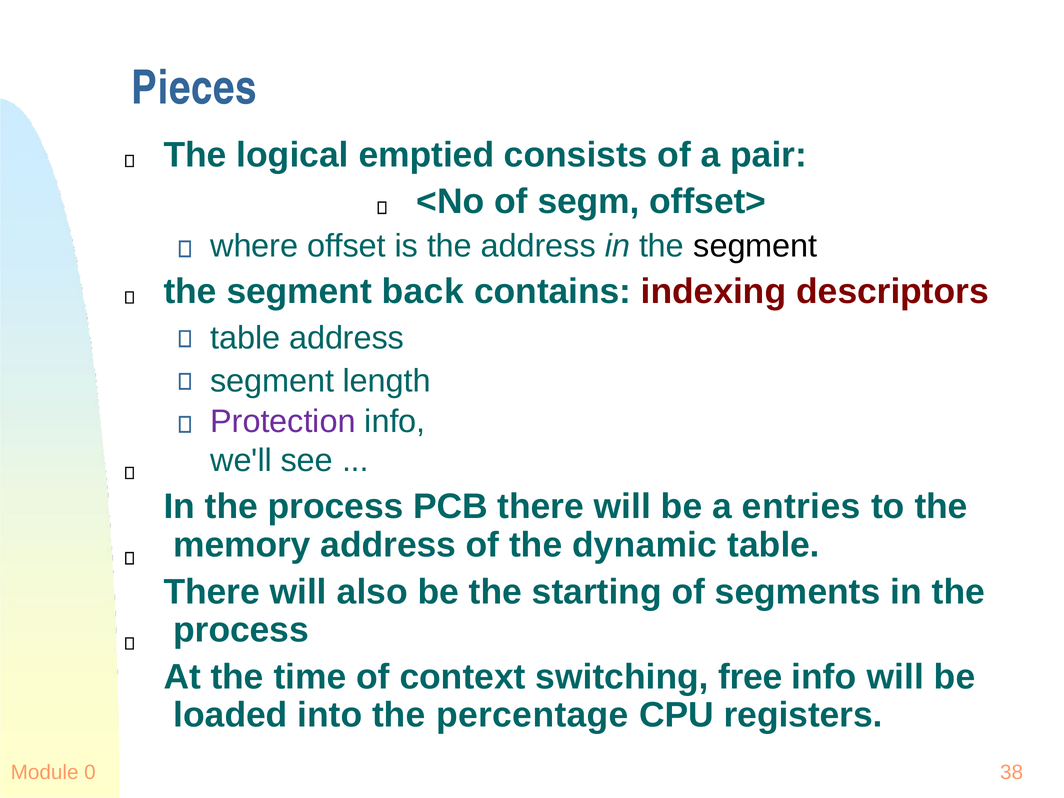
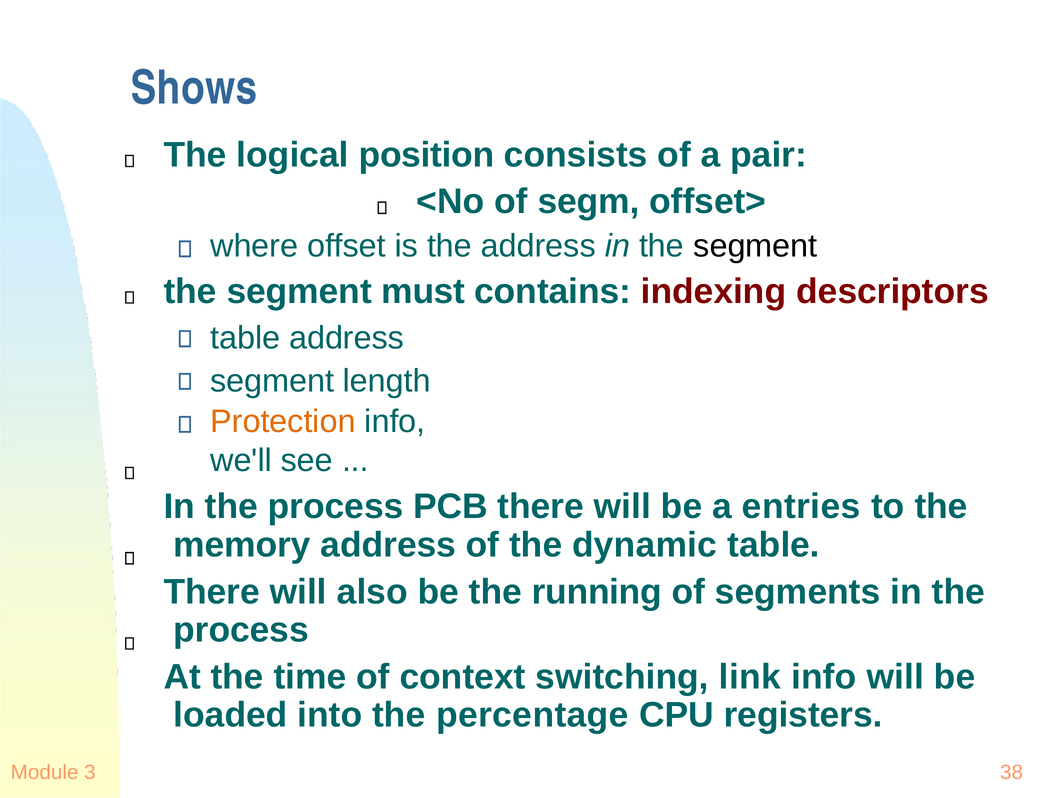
Pieces: Pieces -> Shows (194, 88)
emptied: emptied -> position (427, 155)
back: back -> must (423, 292)
Protection colour: purple -> orange (283, 422)
starting: starting -> running (597, 592)
free: free -> link (750, 677)
0: 0 -> 3 (90, 772)
